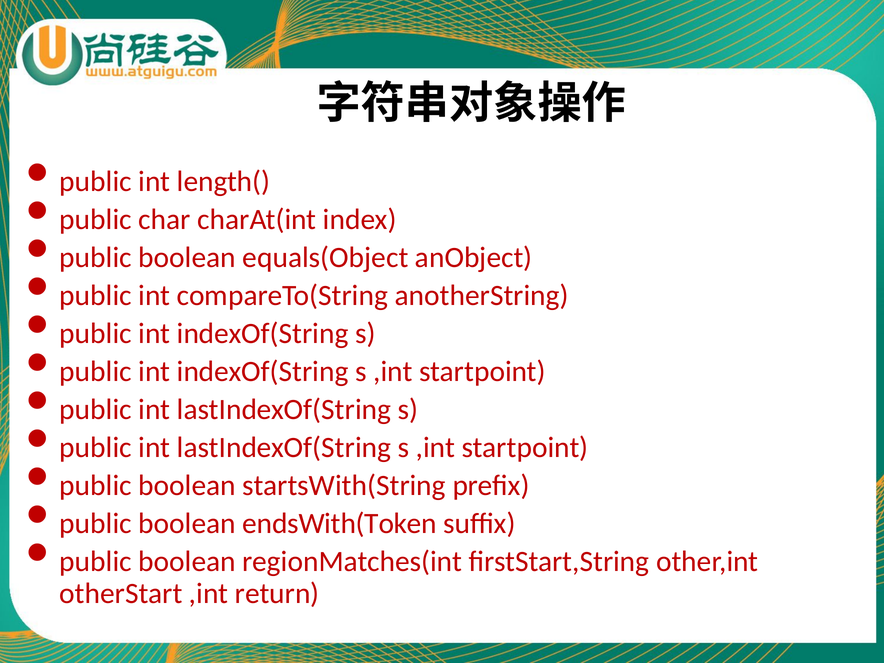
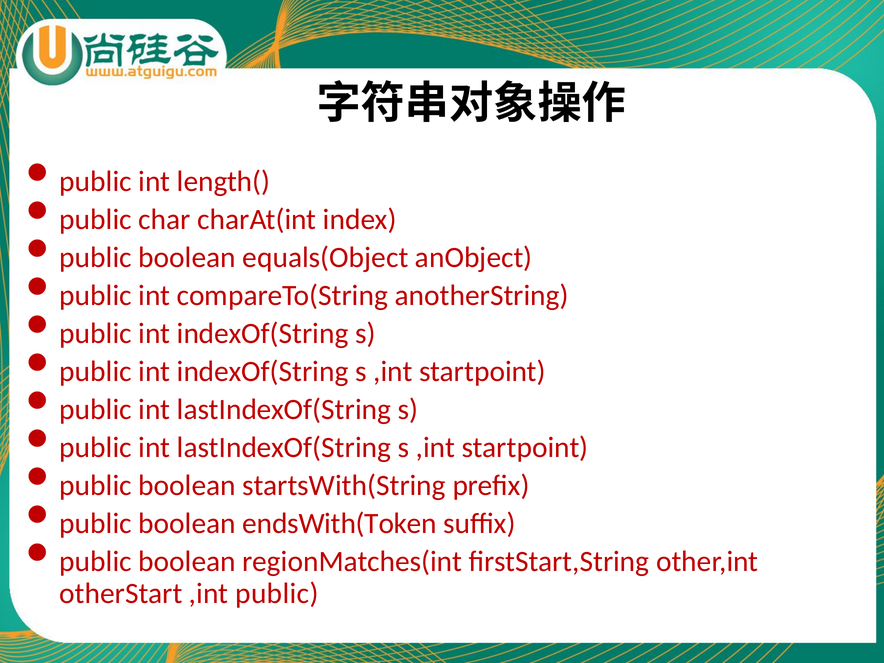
,int return: return -> public (277, 593)
